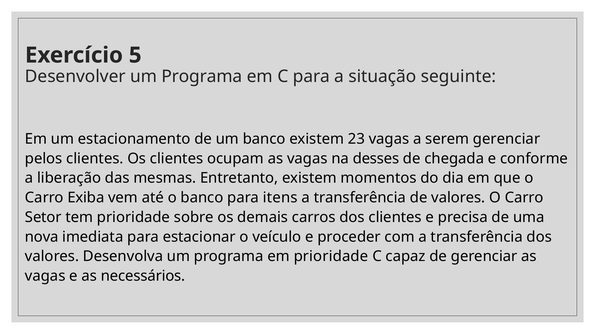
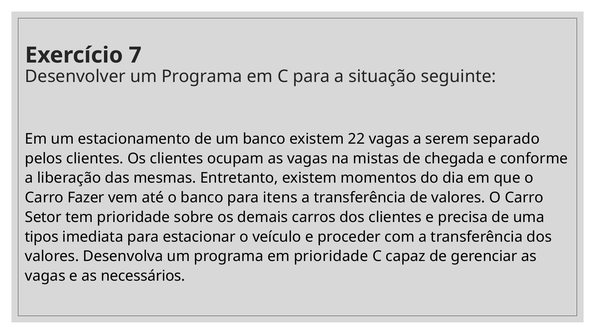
5: 5 -> 7 (135, 55)
23: 23 -> 22 (356, 139)
serem gerenciar: gerenciar -> separado (506, 139)
desses: desses -> mistas (376, 159)
Exiba: Exiba -> Fazer (86, 198)
nova: nova -> tipos (42, 237)
